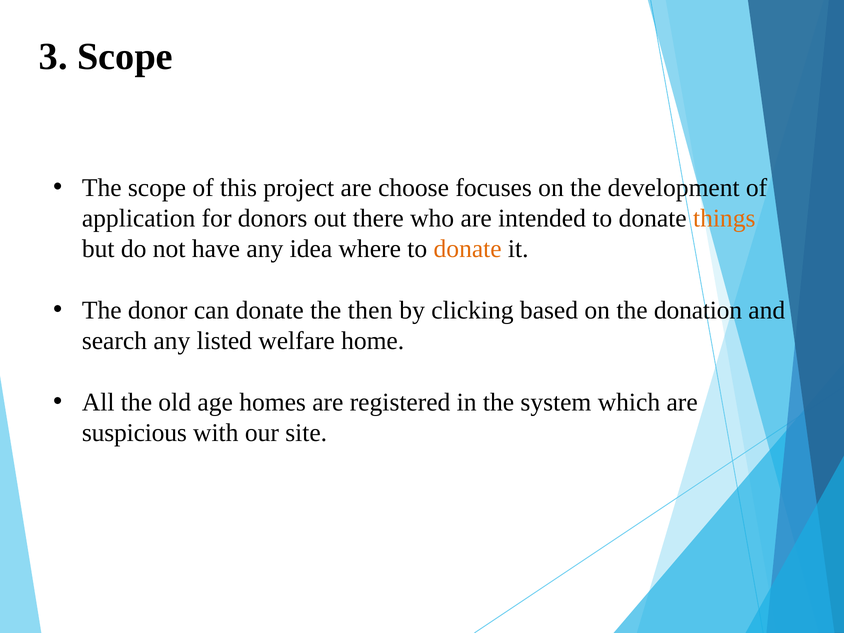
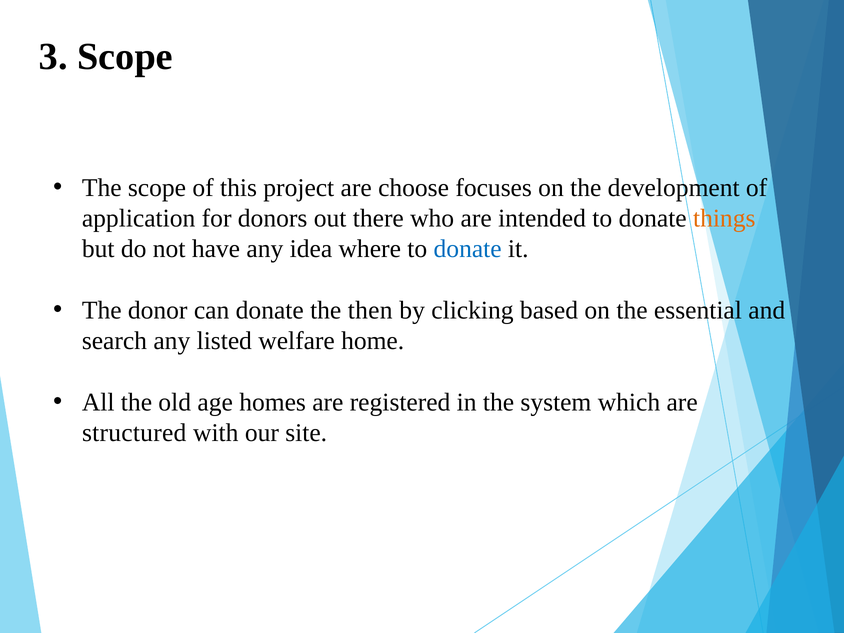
donate colour: orange -> blue (468, 249)
donation: donation -> essential (698, 310)
suspicious: suspicious -> structured (134, 433)
